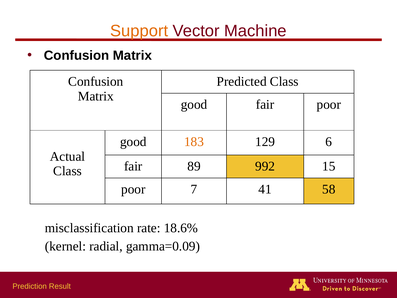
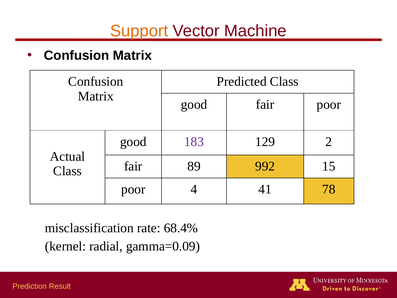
183 colour: orange -> purple (194, 142)
6: 6 -> 2 (329, 142)
7: 7 -> 4 (194, 189)
58: 58 -> 78 (329, 189)
18.6%: 18.6% -> 68.4% (181, 228)
